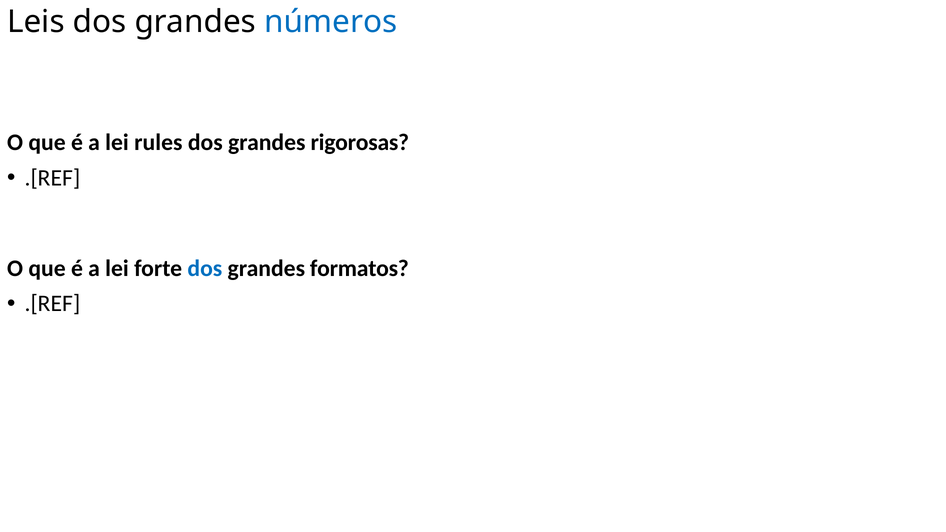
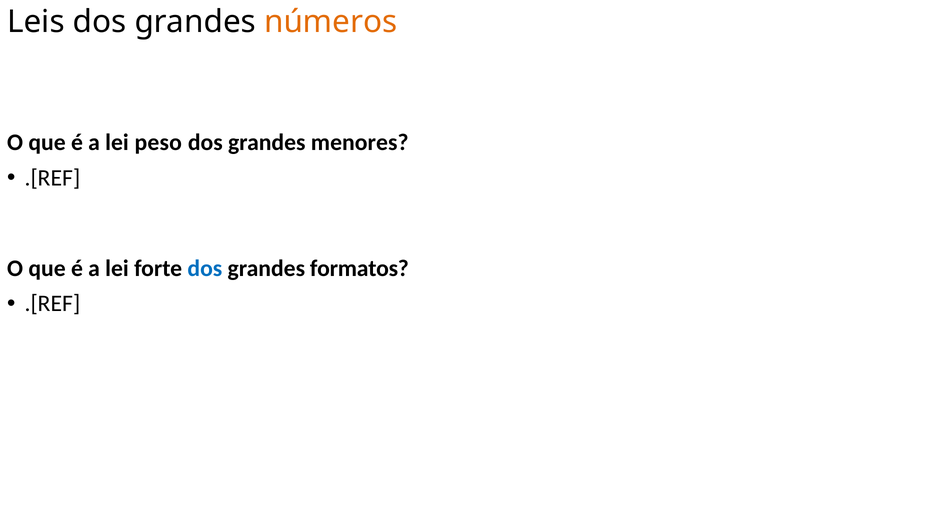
números colour: blue -> orange (331, 22)
rules: rules -> peso (158, 142)
rigorosas: rigorosas -> menores (360, 142)
